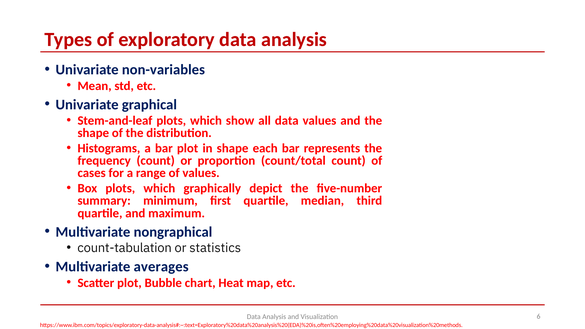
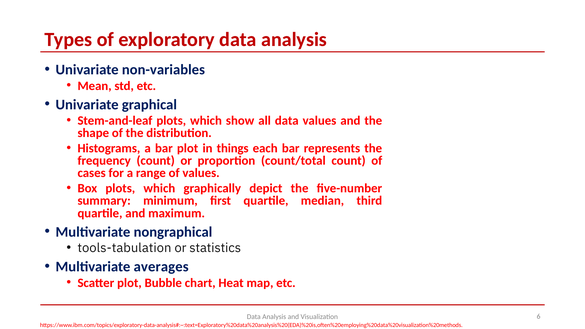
in shape: shape -> things (233, 148)
count-tabulation: count-tabulation -> tools-tabulation (124, 248)
